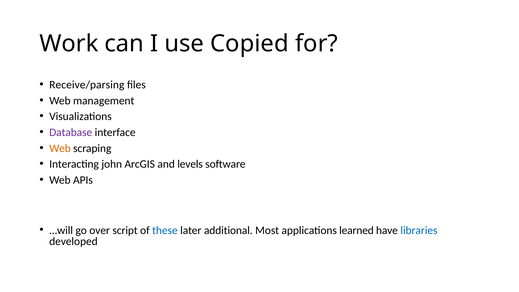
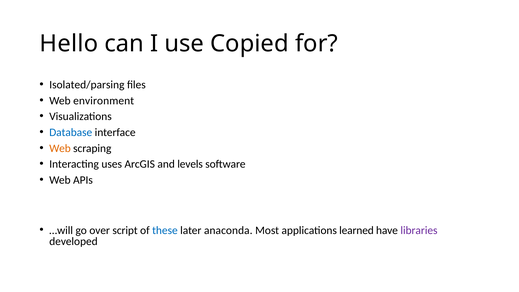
Work: Work -> Hello (69, 44)
Receive/parsing: Receive/parsing -> Isolated/parsing (87, 85)
management: management -> environment (104, 101)
Database colour: purple -> blue (71, 132)
john: john -> uses (112, 164)
additional: additional -> anaconda (228, 230)
libraries colour: blue -> purple (419, 230)
